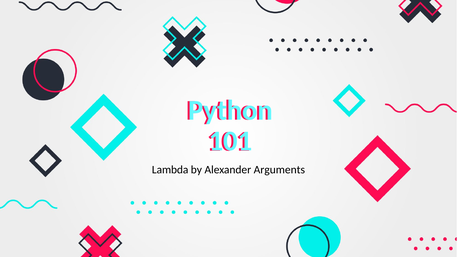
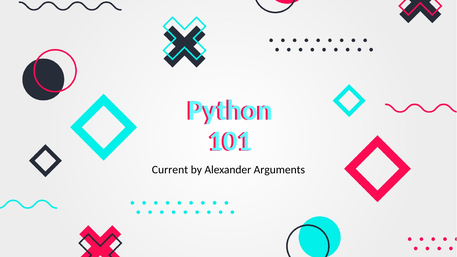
Lambda: Lambda -> Current (170, 170)
